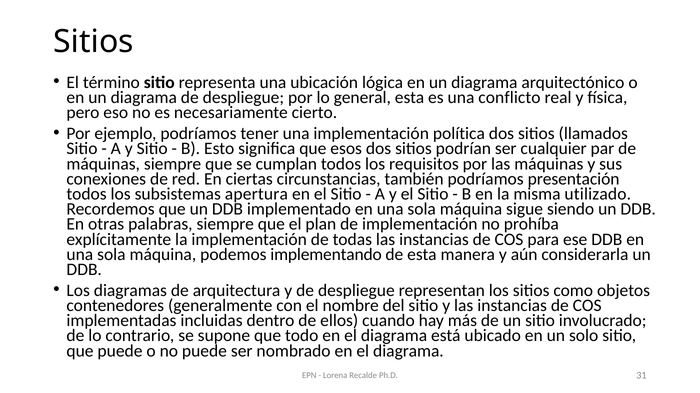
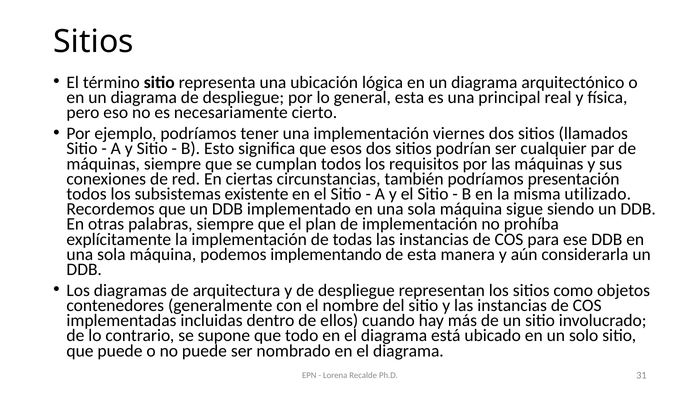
conflicto: conflicto -> principal (509, 98)
política: política -> viernes (459, 134)
apertura: apertura -> existente (257, 194)
